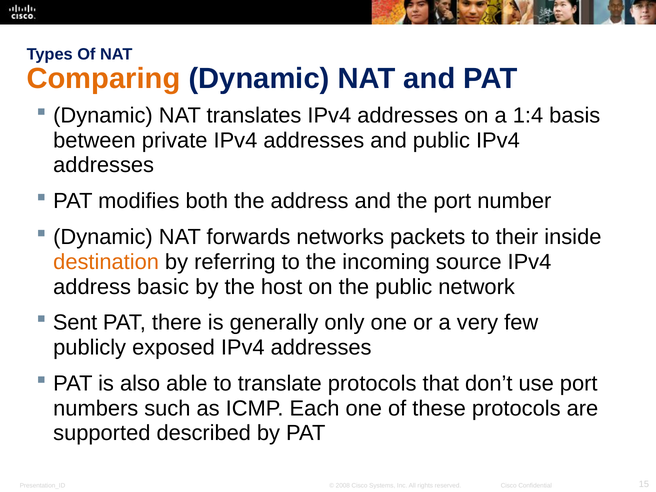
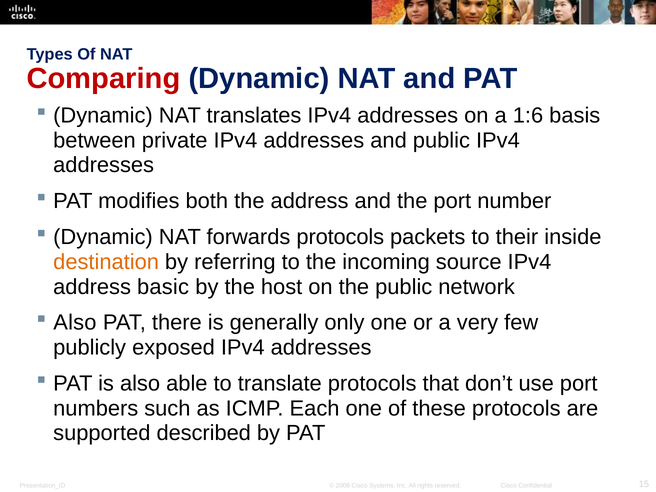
Comparing colour: orange -> red (104, 79)
1:4: 1:4 -> 1:6 (528, 115)
forwards networks: networks -> protocols (340, 237)
Sent: Sent -> Also (75, 323)
